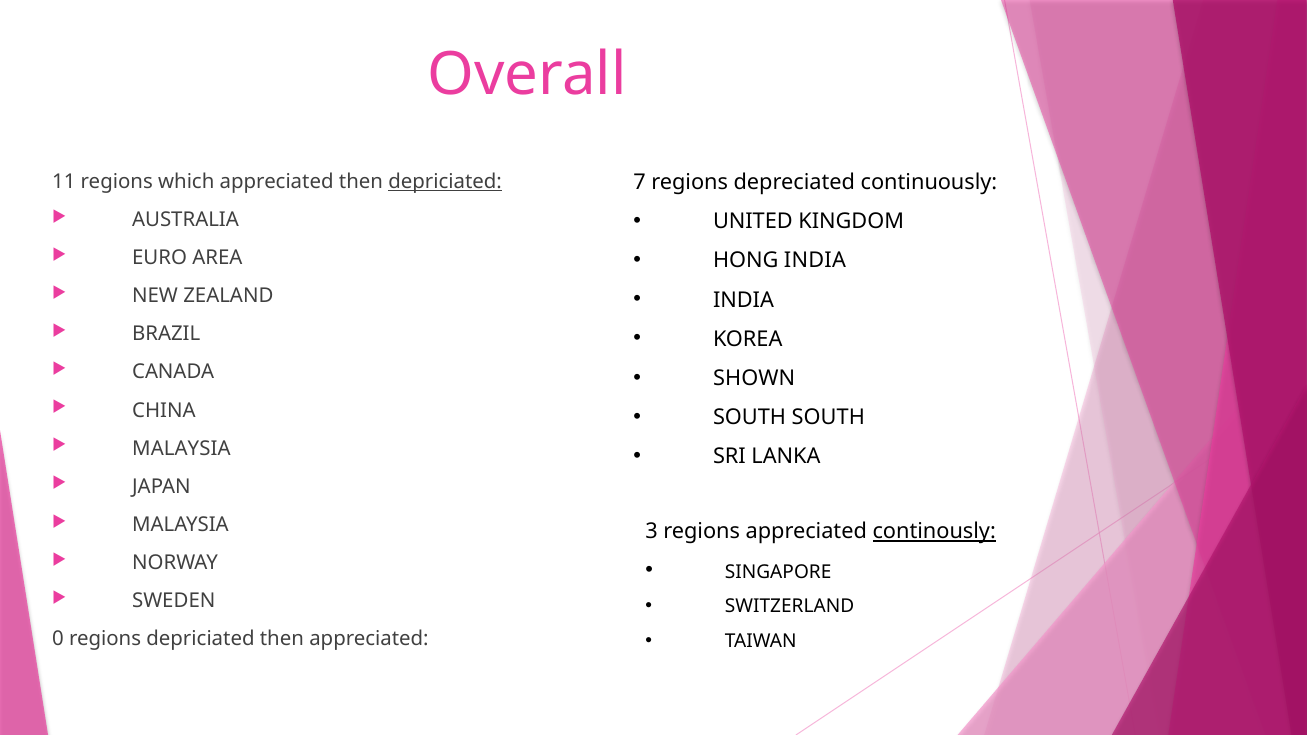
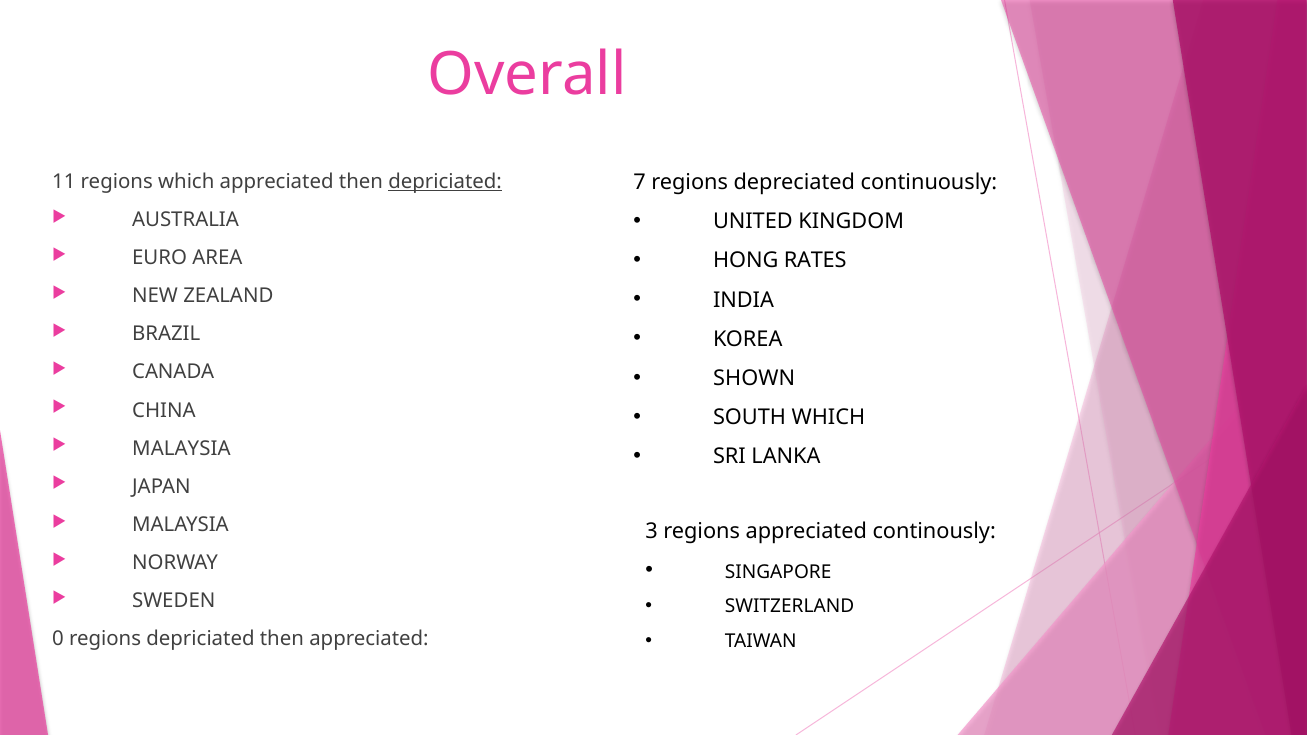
HONG INDIA: INDIA -> RATES (815, 261)
SOUTH SOUTH: SOUTH -> WHICH (828, 417)
continously underline: present -> none (934, 532)
